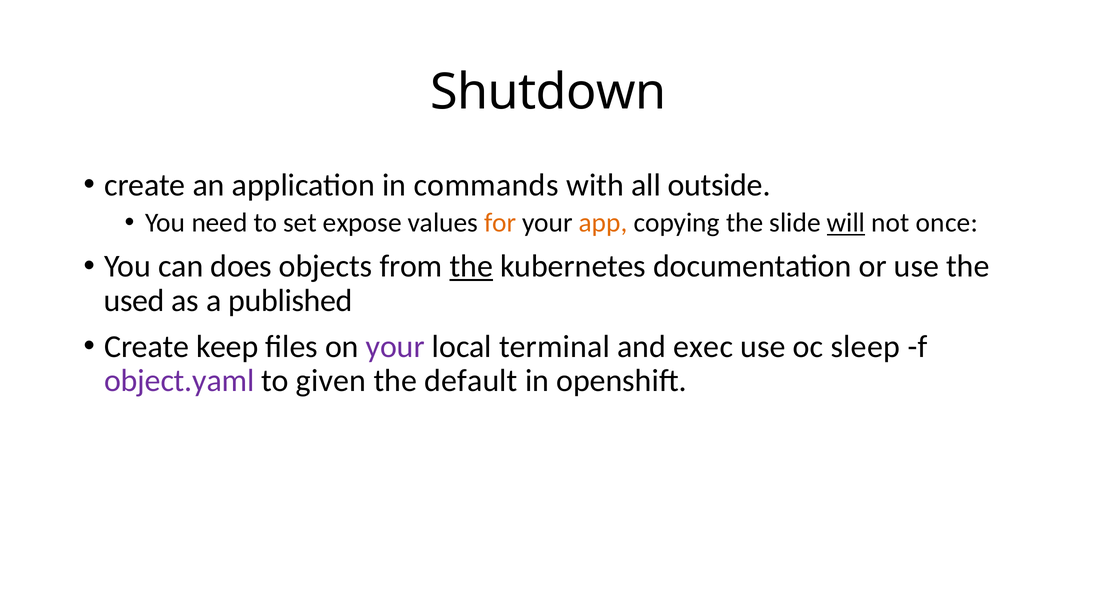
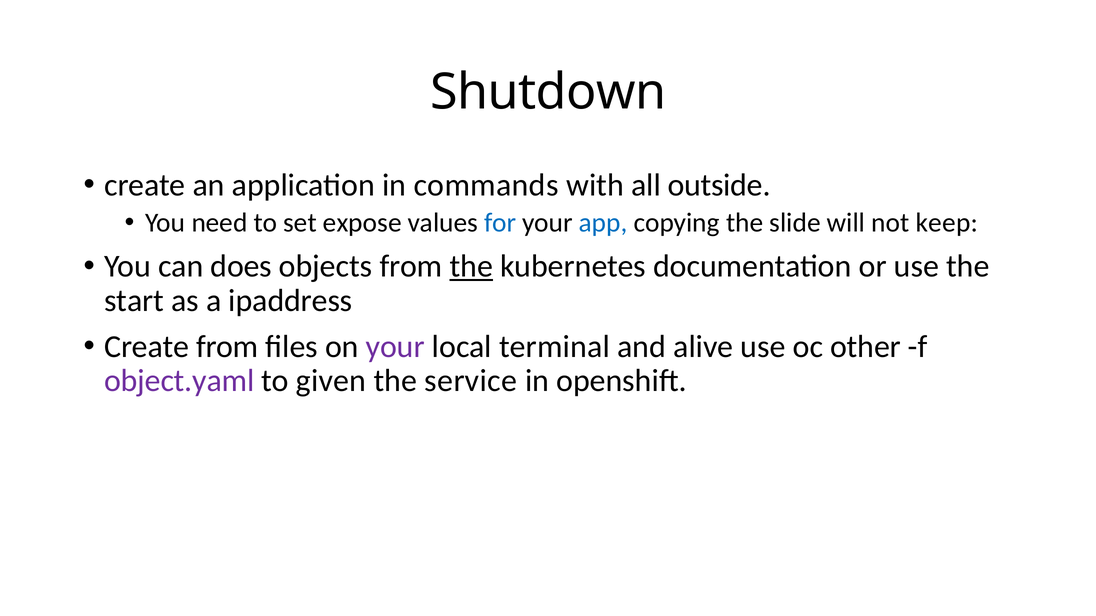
for colour: orange -> blue (500, 223)
app colour: orange -> blue (603, 223)
will underline: present -> none (846, 223)
once: once -> keep (947, 223)
used: used -> start (134, 301)
published: published -> ipaddress (290, 301)
Create keep: keep -> from (227, 347)
exec: exec -> alive (703, 347)
sleep: sleep -> other (866, 347)
default: default -> service (471, 381)
